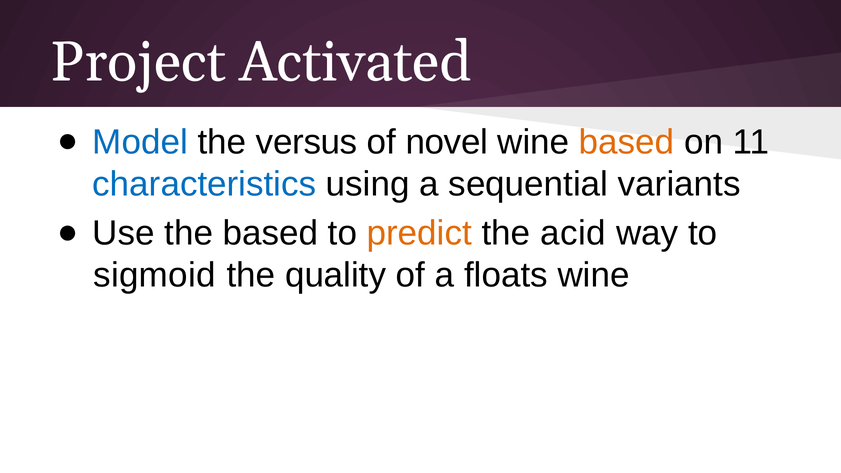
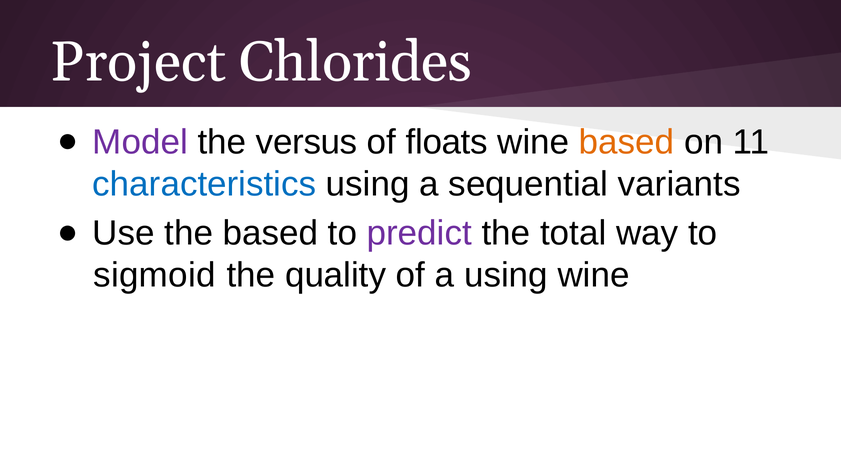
Activated: Activated -> Chlorides (356, 62)
Model colour: blue -> purple (140, 142)
novel: novel -> floats (447, 142)
predict colour: orange -> purple (419, 233)
acid: acid -> total (573, 233)
a floats: floats -> using (506, 275)
